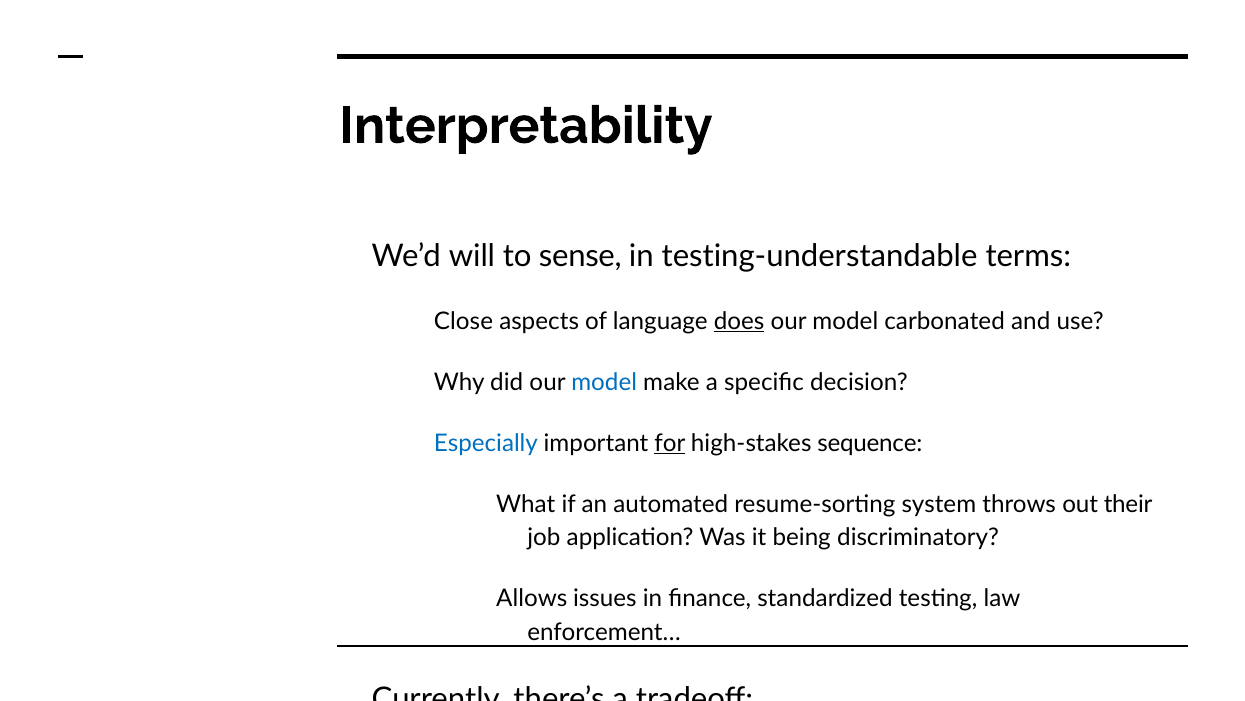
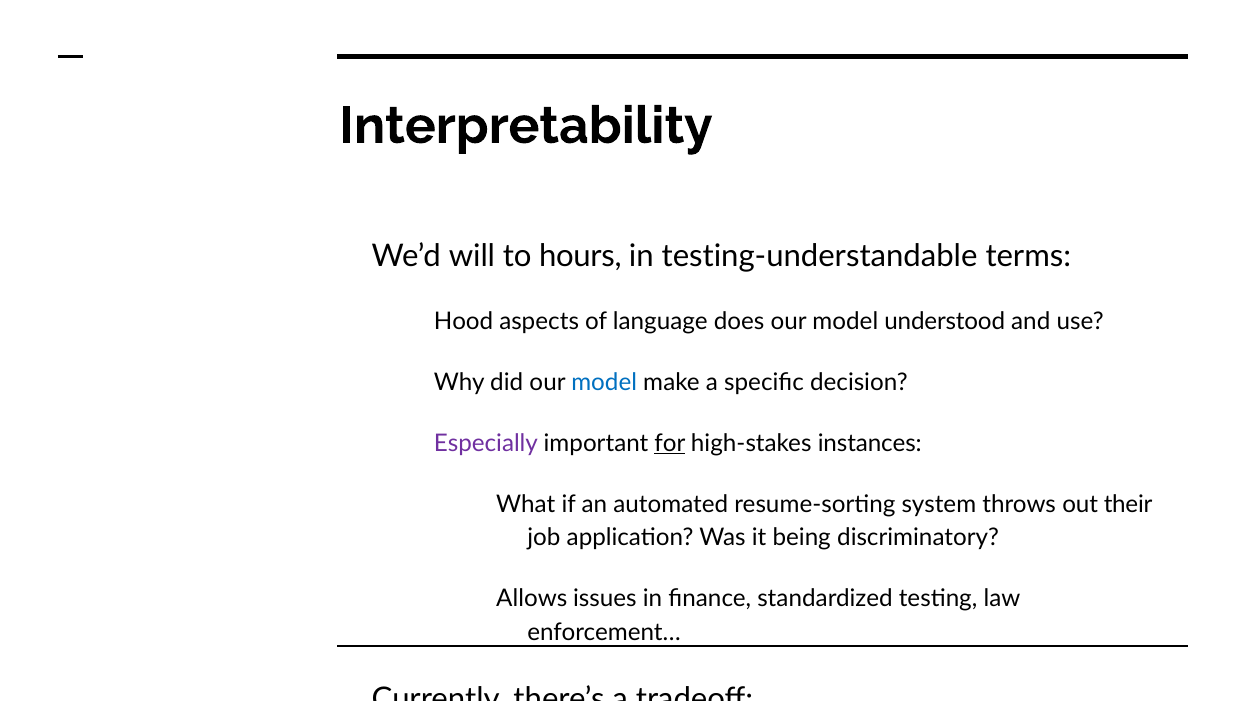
sense: sense -> hours (580, 256)
Close: Close -> Hood (464, 321)
does underline: present -> none (739, 321)
carbonated: carbonated -> understood (945, 321)
Especially colour: blue -> purple (486, 443)
sequence: sequence -> instances (870, 443)
